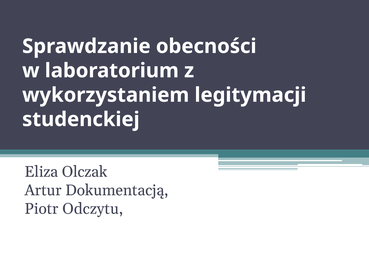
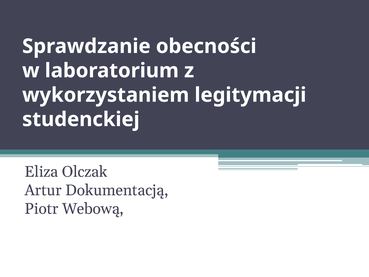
Odczytu: Odczytu -> Webową (93, 209)
